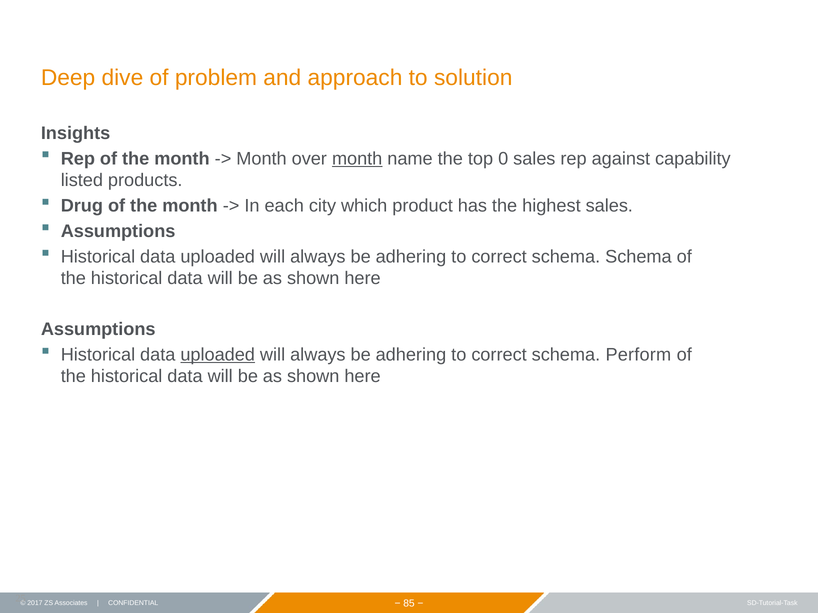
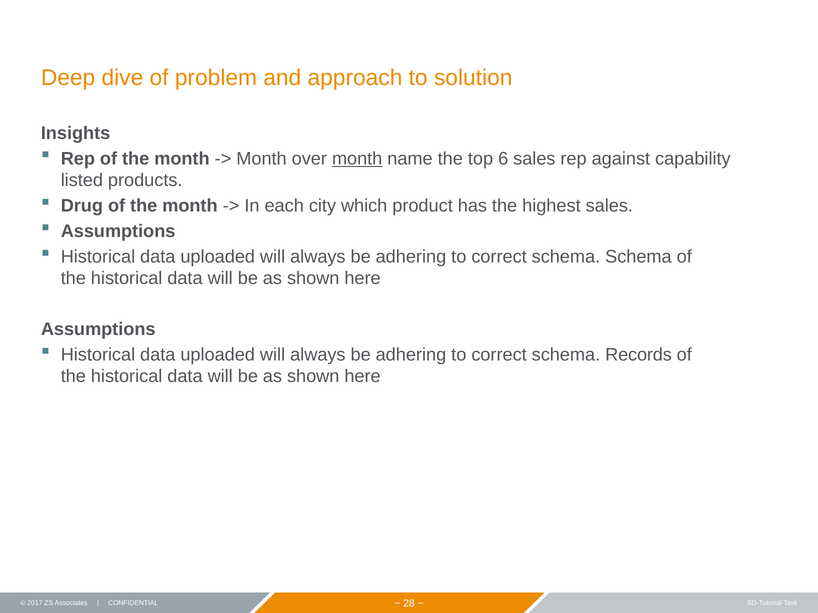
0: 0 -> 6 (503, 159)
uploaded underline: present -> none (218, 355)
Perform: Perform -> Records (639, 355)
85: 85 -> 28 (409, 604)
